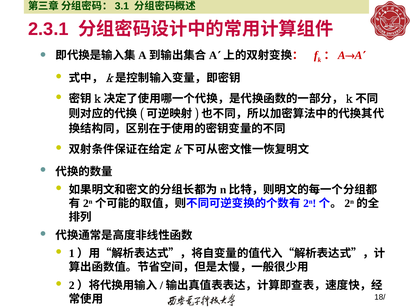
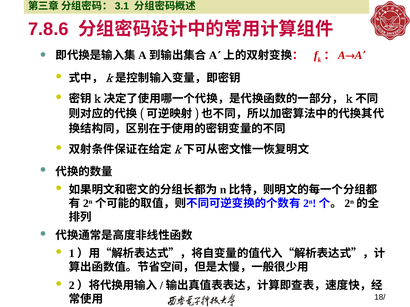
2.3.1: 2.3.1 -> 7.8.6 (48, 29)
